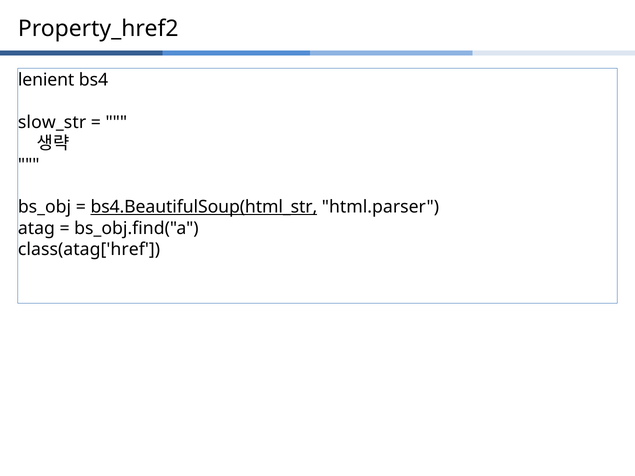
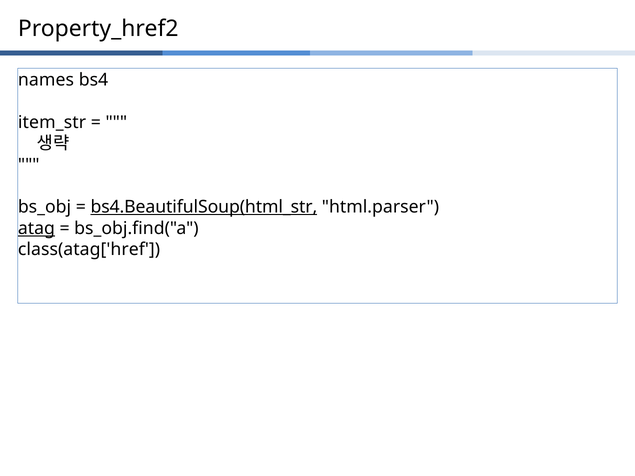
lenient: lenient -> names (46, 80)
slow_str: slow_str -> item_str (52, 123)
atag underline: none -> present (36, 228)
